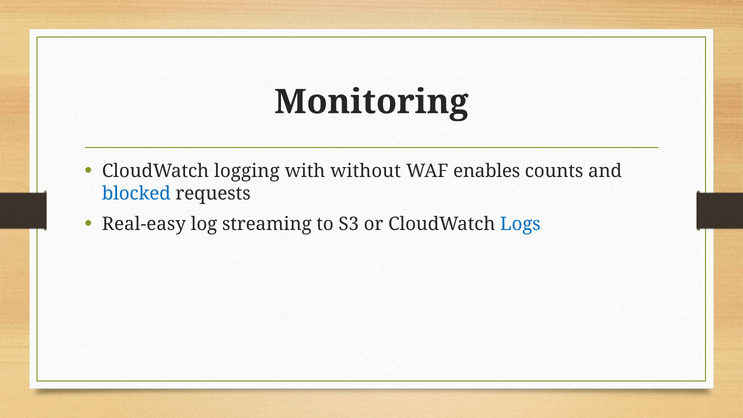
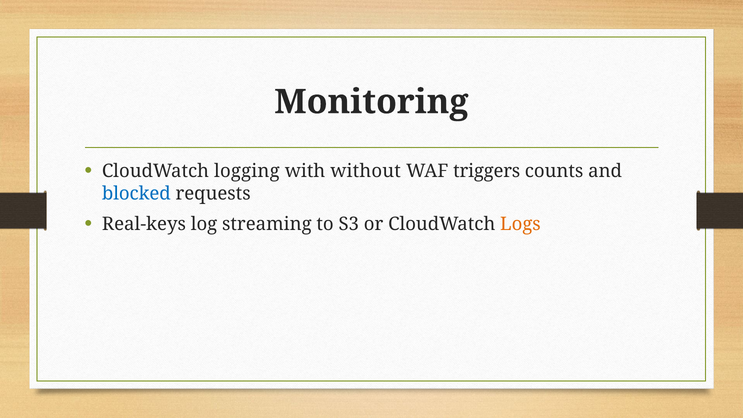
enables: enables -> triggers (487, 171)
Real-easy: Real-easy -> Real-keys (144, 224)
Logs colour: blue -> orange (520, 224)
